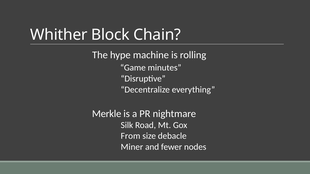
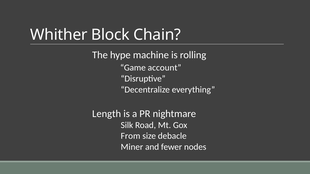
minutes: minutes -> account (165, 68)
Merkle: Merkle -> Length (107, 114)
